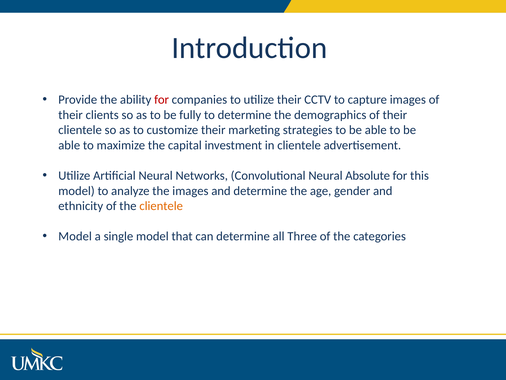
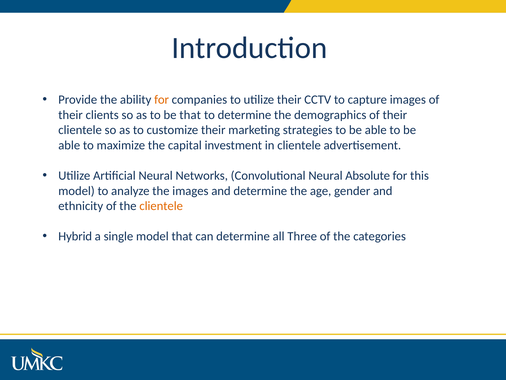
for colour: red -> orange (162, 99)
be fully: fully -> that (190, 115)
Model: Model -> Hybrid (75, 236)
